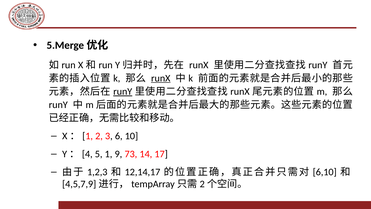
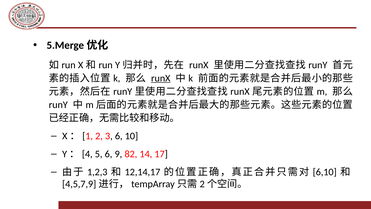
runY underline: present -> none (123, 91)
5 1: 1 -> 6 (109, 154)
73: 73 -> 82 (131, 154)
